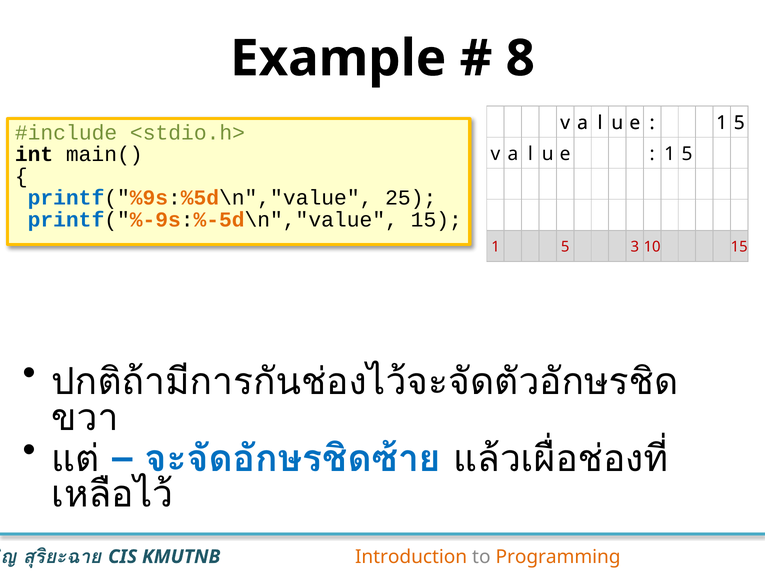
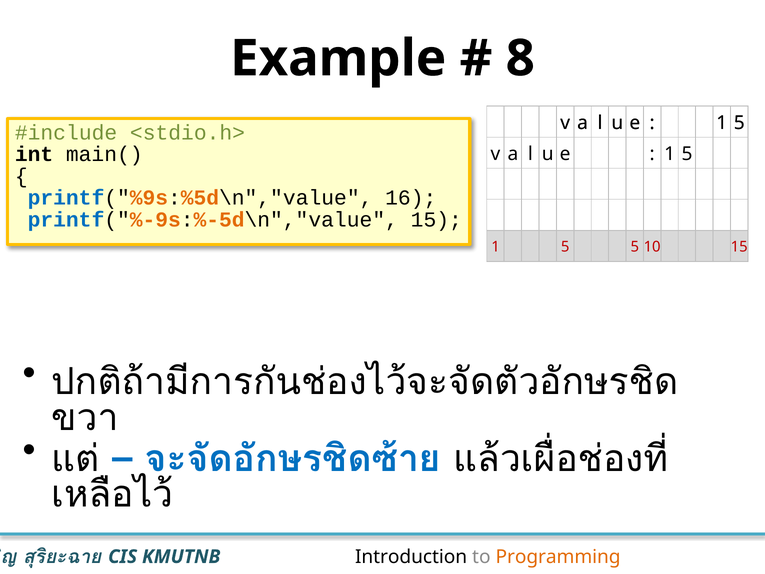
25: 25 -> 16 (411, 198)
3: 3 -> 5 (635, 247)
Introduction colour: orange -> black (411, 556)
